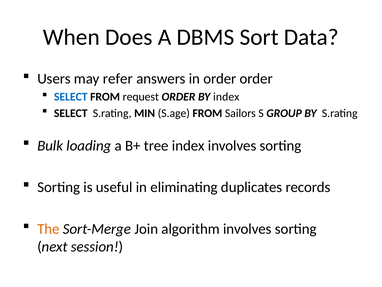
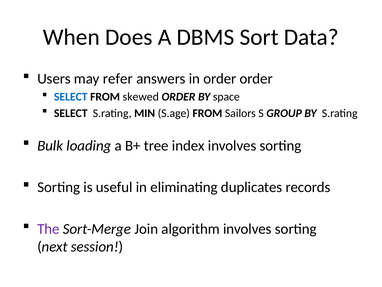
request: request -> skewed (141, 97)
BY index: index -> space (226, 97)
The colour: orange -> purple (48, 229)
